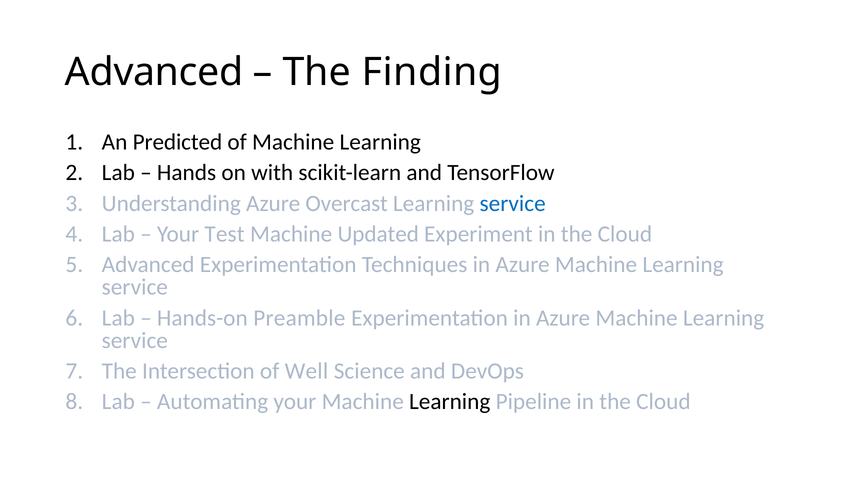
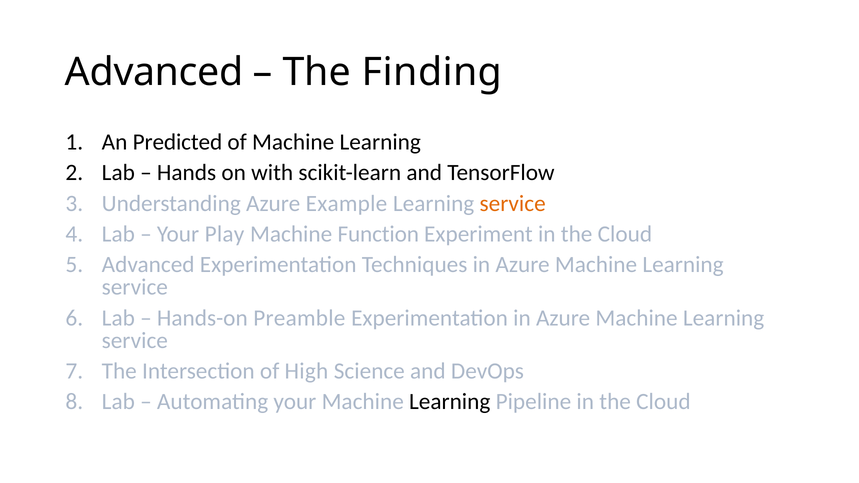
Overcast: Overcast -> Example (346, 204)
service colour: blue -> orange (513, 204)
Test: Test -> Play (224, 234)
Updated: Updated -> Function (378, 234)
Well: Well -> High (306, 371)
